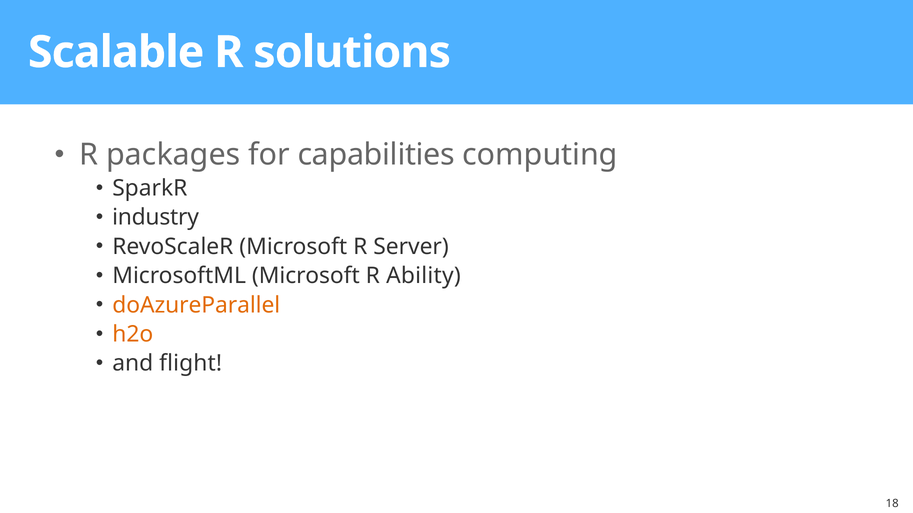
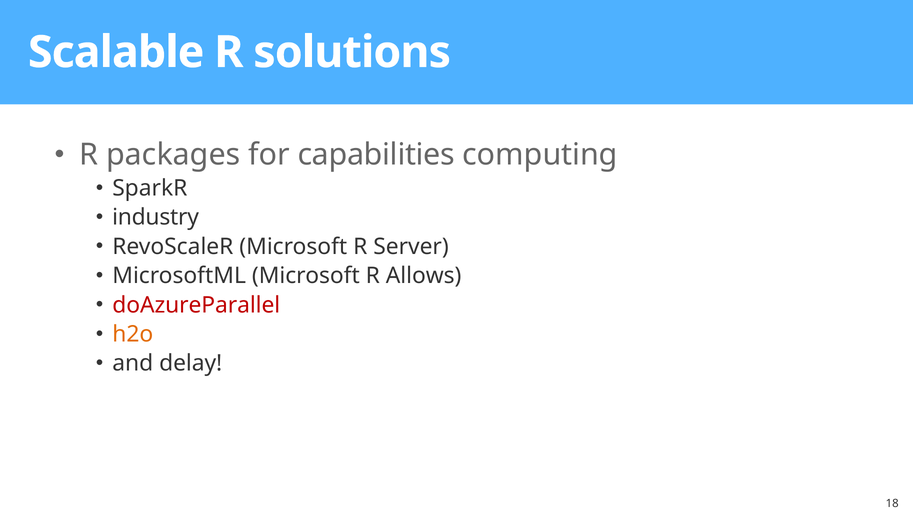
Ability: Ability -> Allows (424, 276)
doAzureParallel colour: orange -> red (196, 305)
flight: flight -> delay (191, 364)
